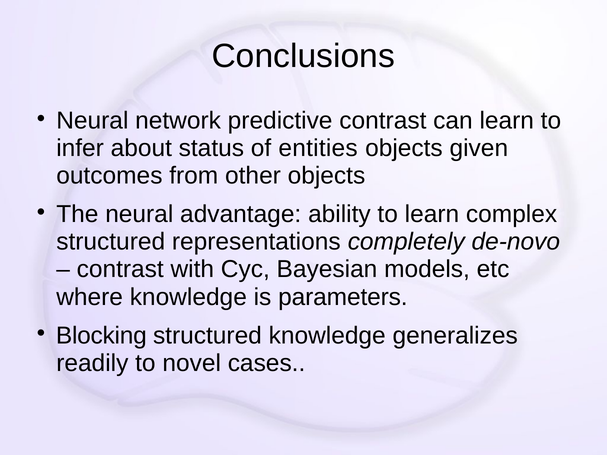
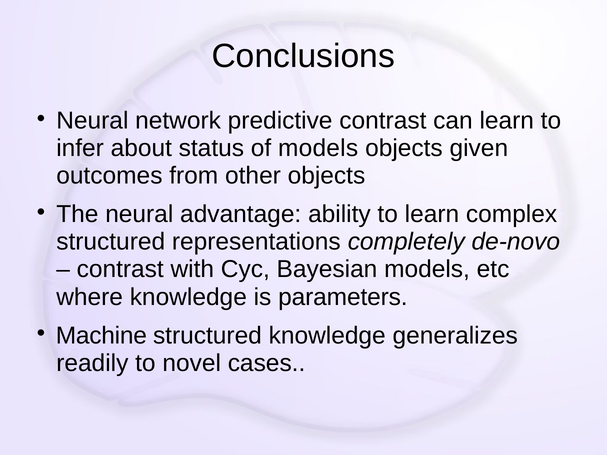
of entities: entities -> models (318, 148)
Blocking: Blocking -> Machine (101, 336)
